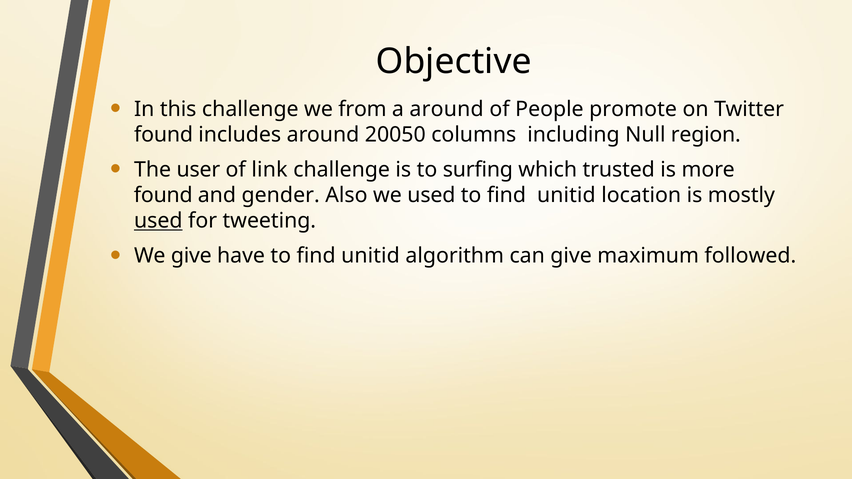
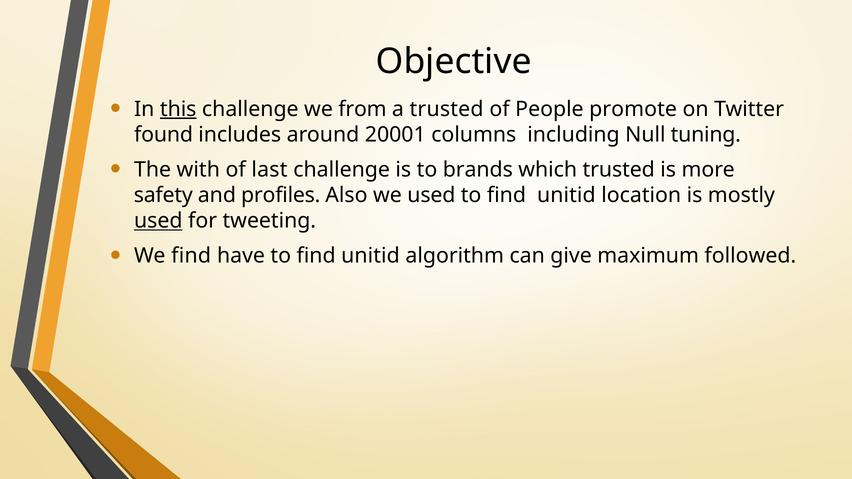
this underline: none -> present (178, 109)
a around: around -> trusted (447, 109)
20050: 20050 -> 20001 (395, 135)
region: region -> tuning (706, 135)
user: user -> with (198, 170)
link: link -> last (269, 170)
surfing: surfing -> brands (478, 170)
found: found -> safety (163, 195)
gender: gender -> profiles (281, 195)
We give: give -> find (191, 256)
